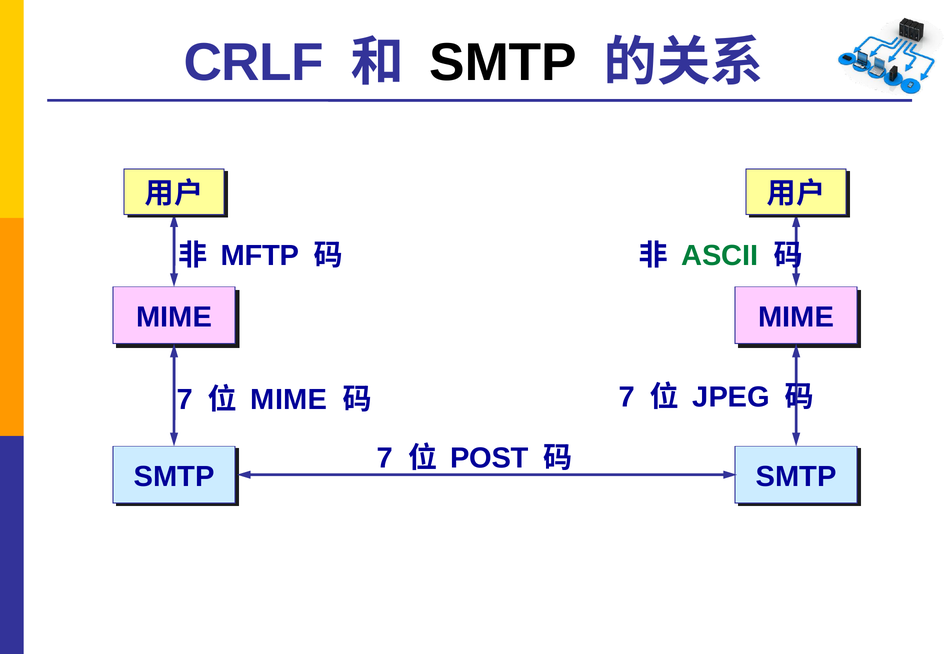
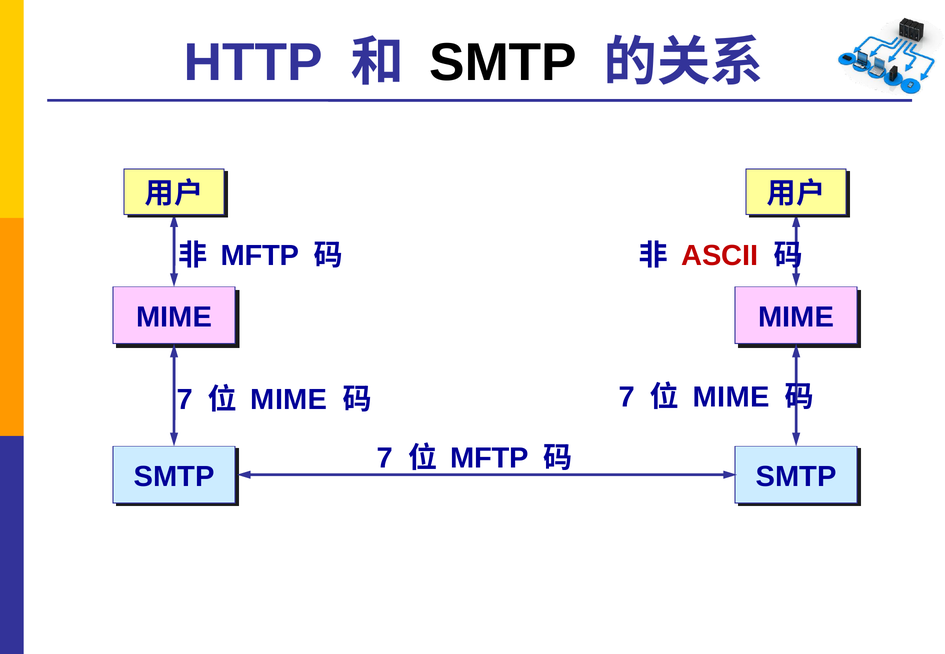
CRLF: CRLF -> HTTP (253, 63)
ASCII colour: green -> red (720, 256)
JPEG: JPEG -> MIME (731, 397)
POST: POST -> MFTP (489, 458)
